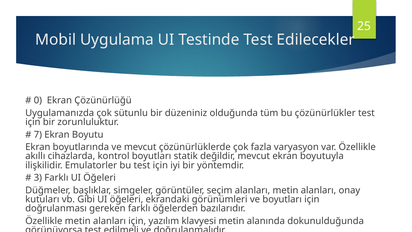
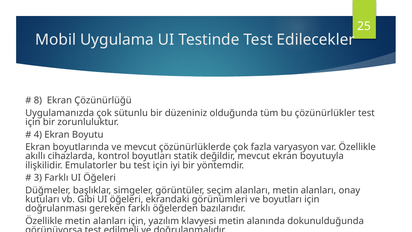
0: 0 -> 8 (38, 100)
7: 7 -> 4 (38, 134)
